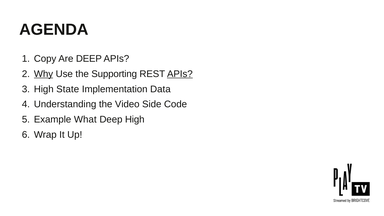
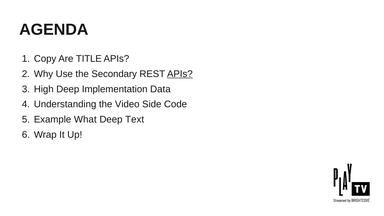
Are DEEP: DEEP -> TITLE (89, 59)
Why underline: present -> none (44, 74)
Supporting: Supporting -> Secondary (114, 74)
High State: State -> Deep (68, 89)
Deep High: High -> Text (135, 119)
